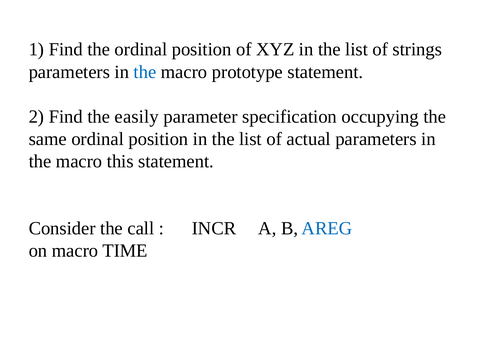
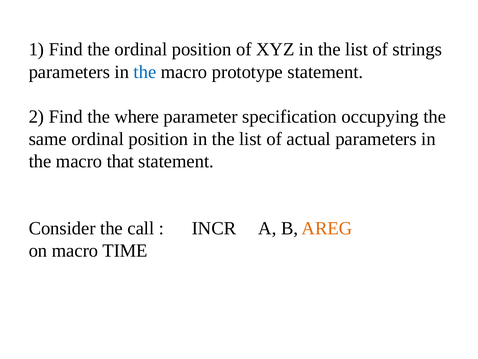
easily: easily -> where (137, 116)
this: this -> that (120, 161)
AREG colour: blue -> orange (327, 228)
